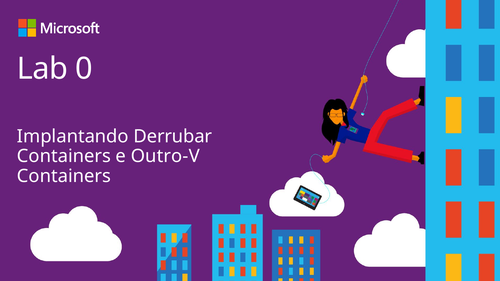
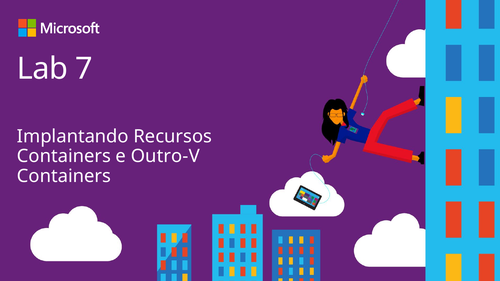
0: 0 -> 7 (84, 69)
Derrubar: Derrubar -> Recursos (173, 136)
